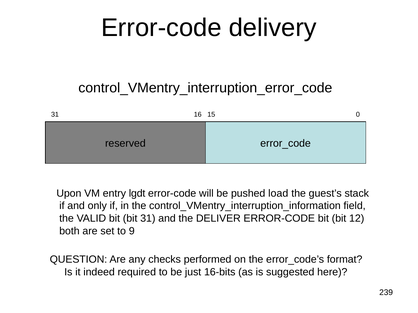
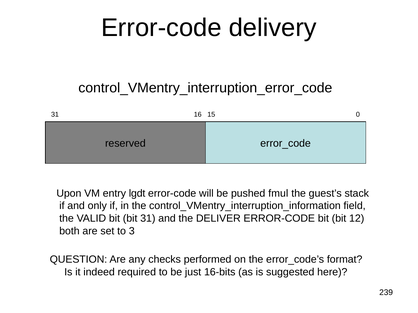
load: load -> fmul (278, 194)
9: 9 -> 3 (132, 231)
